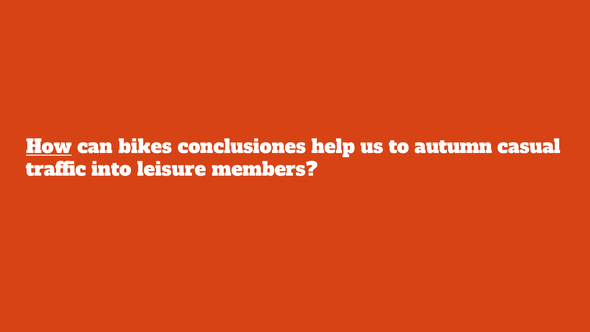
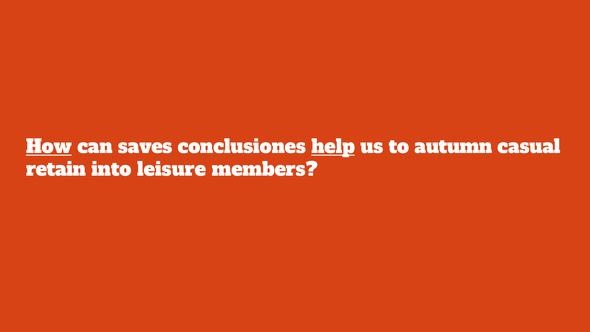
bikes: bikes -> saves (145, 147)
help underline: none -> present (333, 147)
traffic: traffic -> retain (56, 170)
